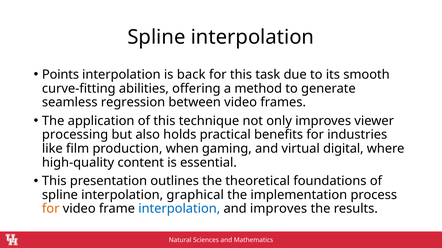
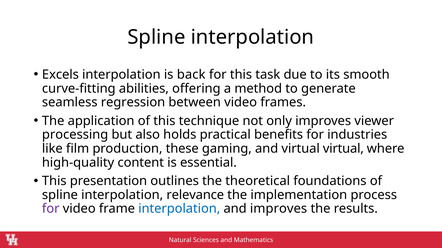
Points: Points -> Excels (60, 75)
when: when -> these (182, 149)
virtual digital: digital -> virtual (343, 149)
graphical: graphical -> relevance (195, 195)
for colour: orange -> purple (51, 209)
